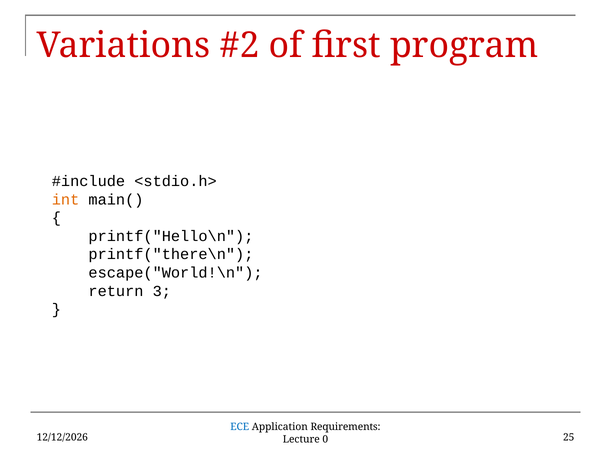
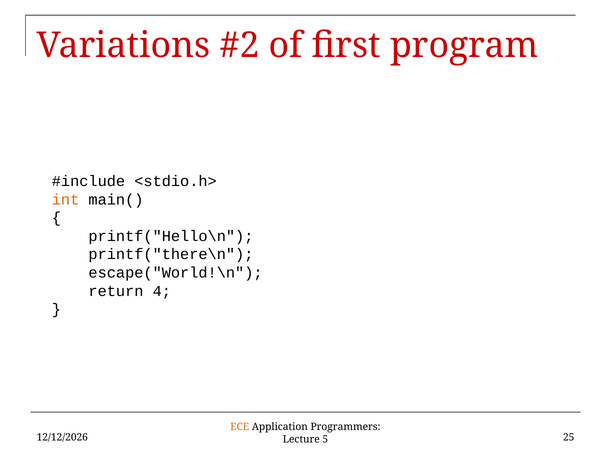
3: 3 -> 4 (162, 291)
ECE colour: blue -> orange (240, 427)
Requirements: Requirements -> Programmers (345, 427)
0: 0 -> 5 (325, 440)
